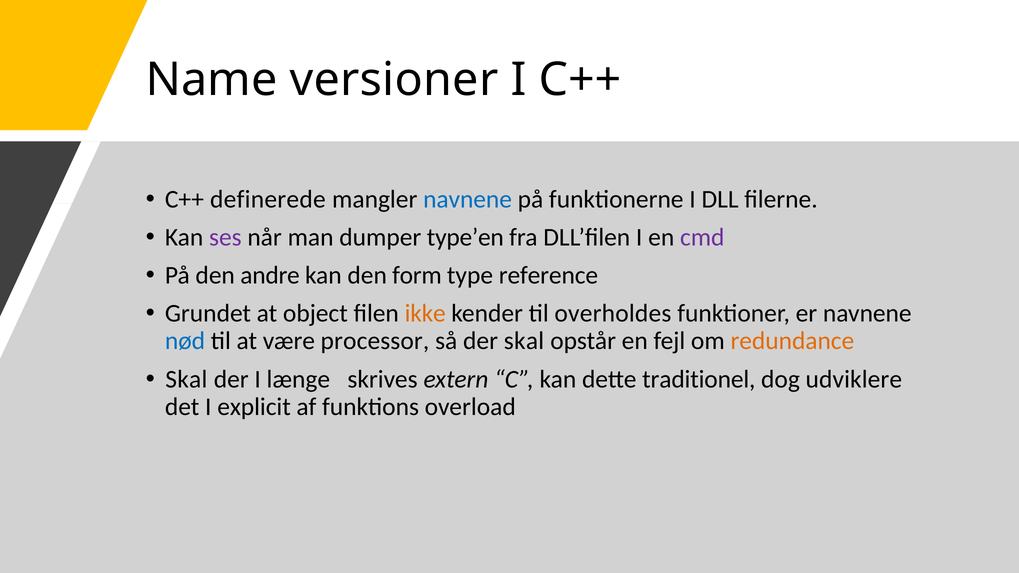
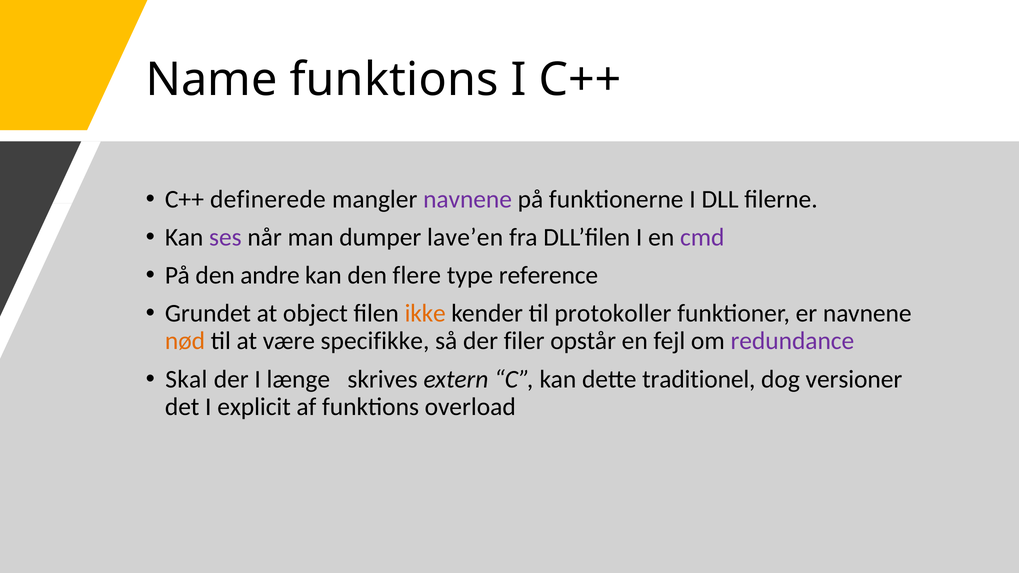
Name versioner: versioner -> funktions (394, 80)
navnene colour: blue -> purple (468, 199)
type’en: type’en -> lave’en (465, 237)
form: form -> flere (417, 276)
overholdes: overholdes -> protokoller (613, 314)
nød colour: blue -> orange (185, 341)
processor: processor -> specifikke (375, 341)
der skal: skal -> filer (524, 341)
redundance colour: orange -> purple (792, 341)
udviklere: udviklere -> versioner (854, 379)
